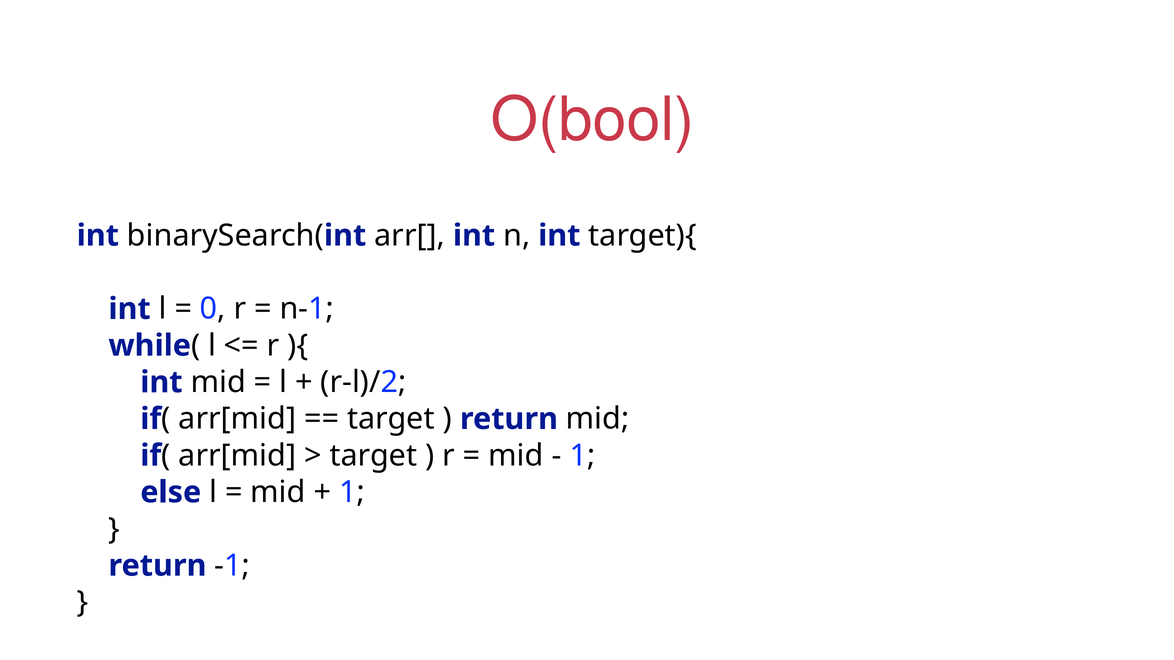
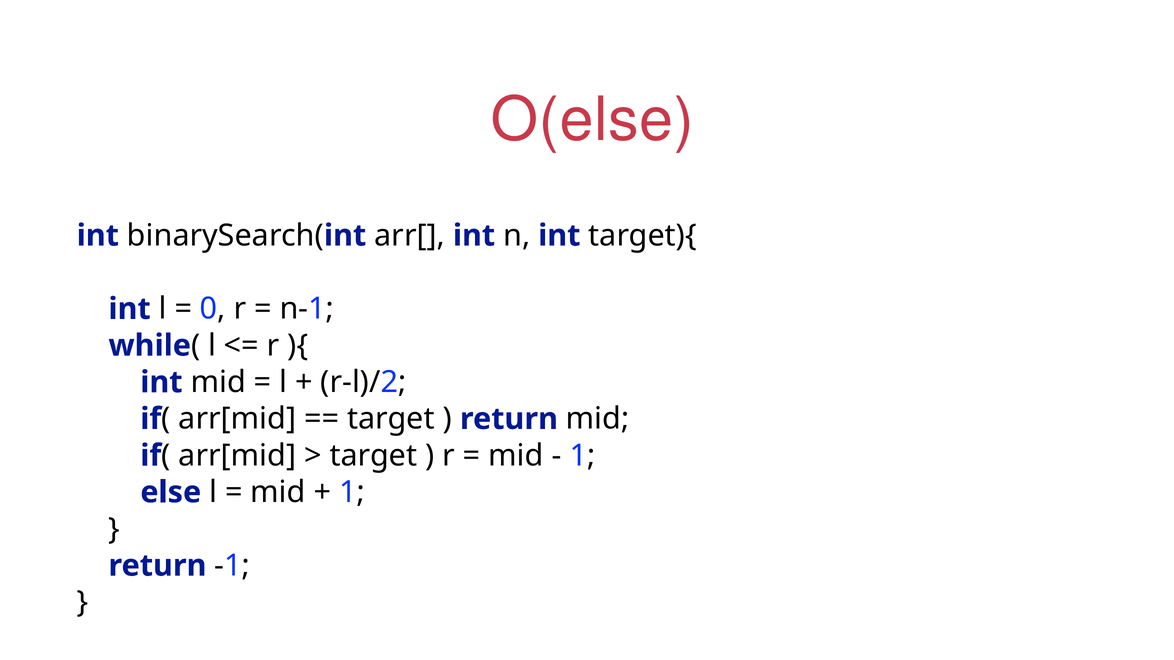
O(bool: O(bool -> O(else (592, 120)
